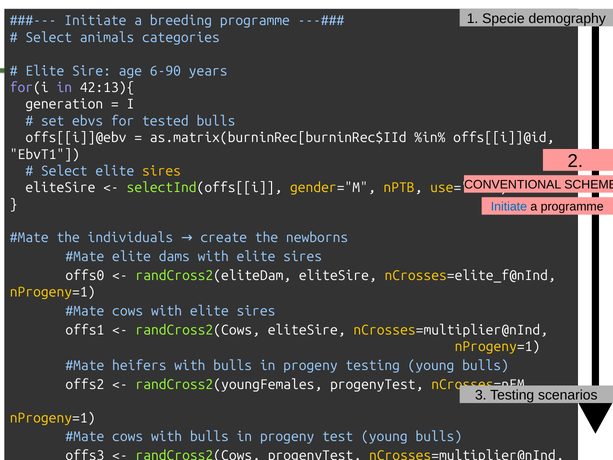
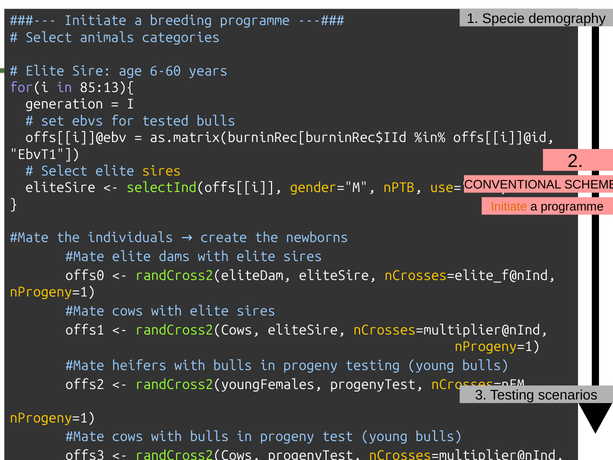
6-90: 6-90 -> 6-60 (165, 71)
42:13){: 42:13){ -> 85:13){ (107, 88)
Initiate colour: blue -> orange (509, 207)
